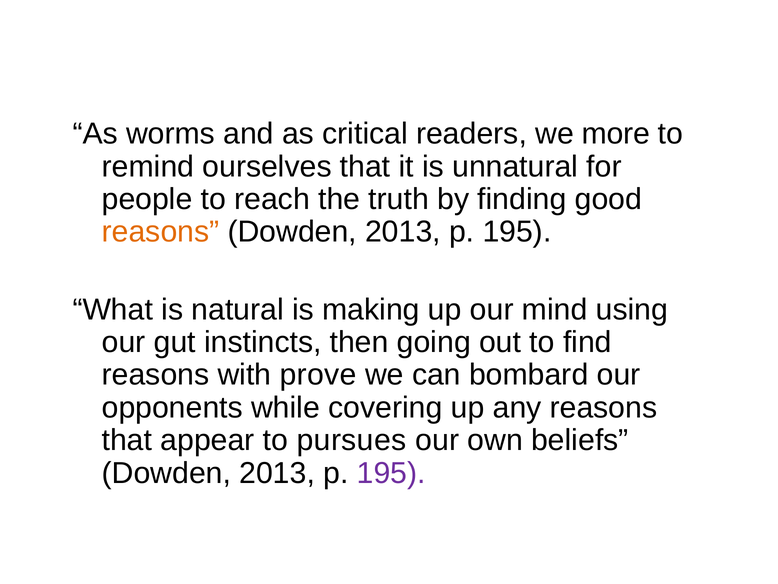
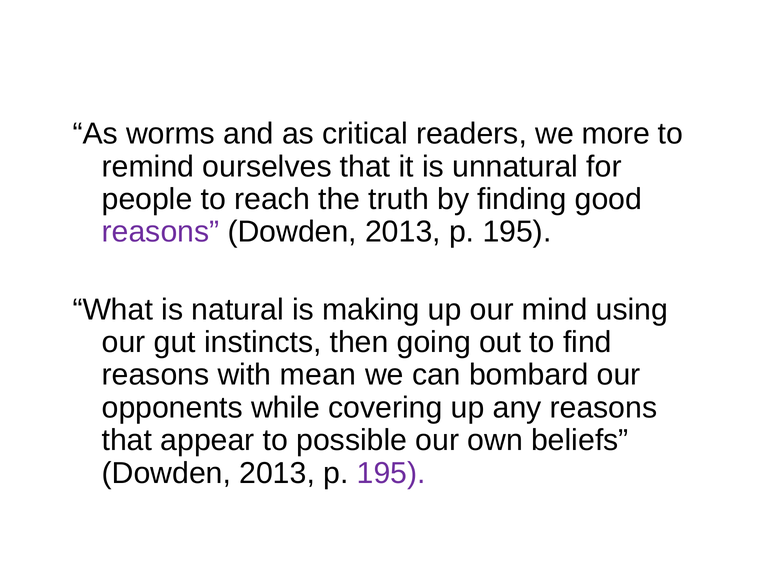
reasons colour: orange -> purple (161, 232)
prove: prove -> mean (318, 375)
pursues: pursues -> possible (352, 440)
